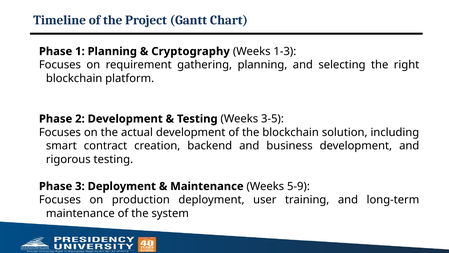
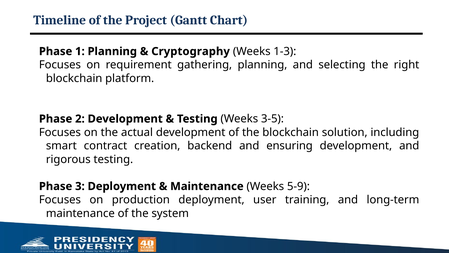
business: business -> ensuring (290, 146)
